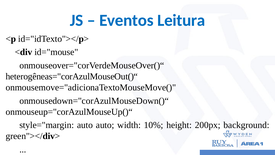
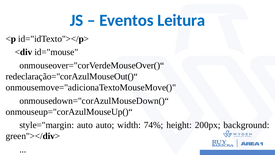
heterogêneas="corAzulMouseOut()“: heterogêneas="corAzulMouseOut()“ -> redeclaração="corAzulMouseOut()“ (72, 76)
10%: 10% -> 74% (154, 125)
